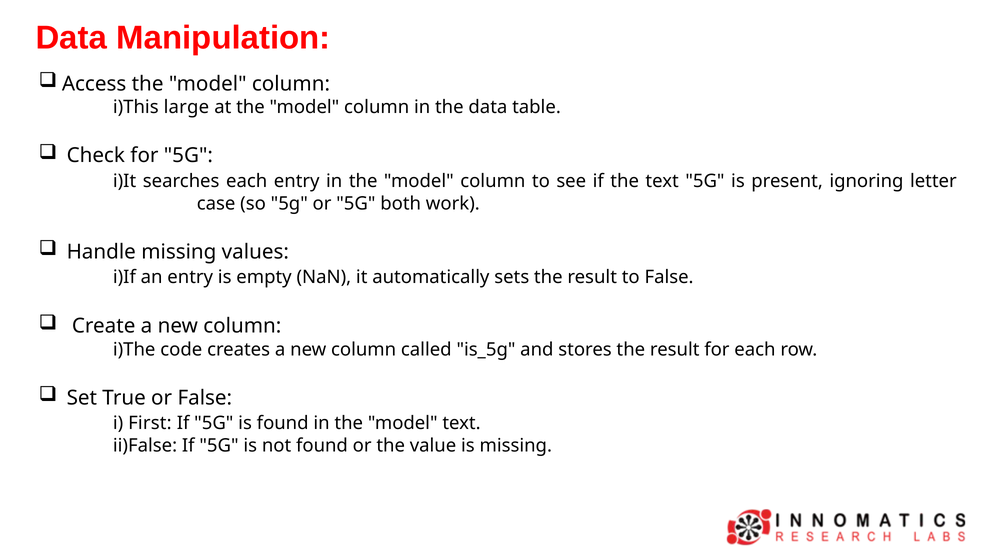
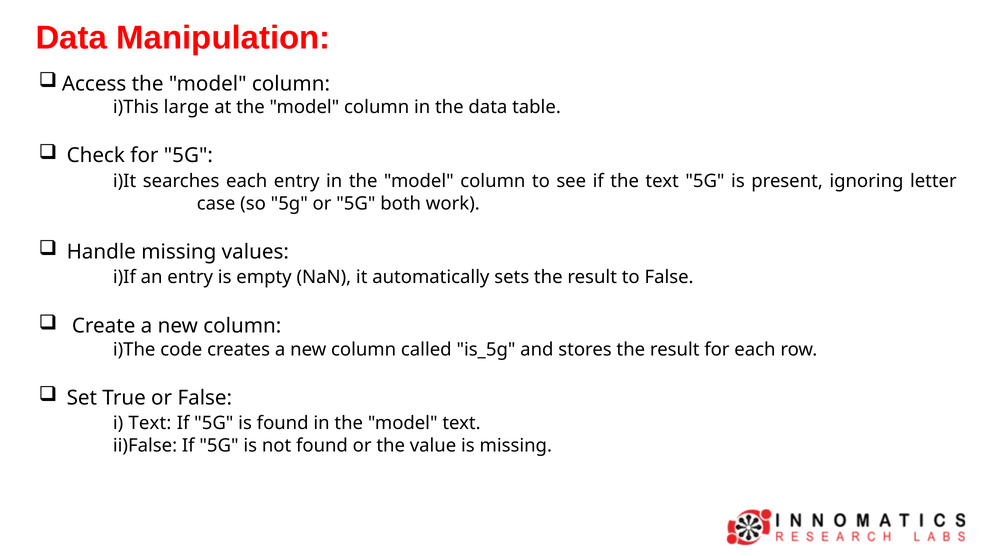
i First: First -> Text (150, 423)
